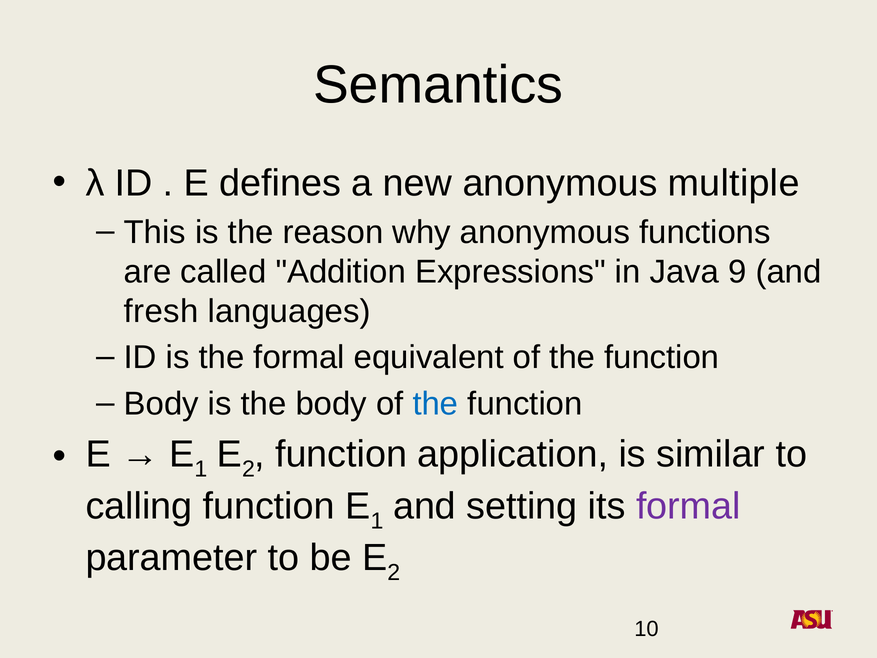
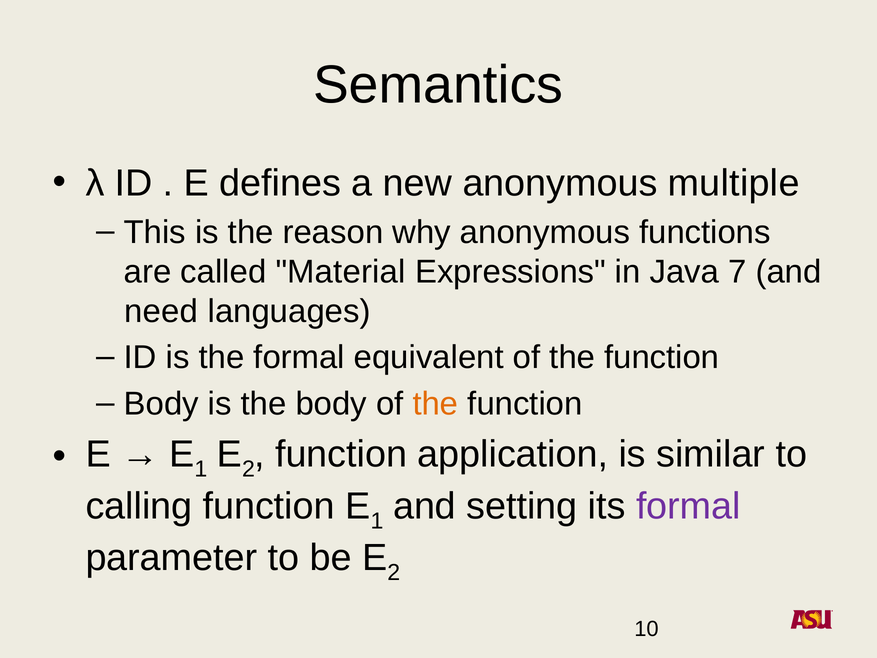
Addition: Addition -> Material (341, 272)
9: 9 -> 7 (737, 272)
fresh: fresh -> need (161, 311)
the colour: blue -> orange (435, 404)
